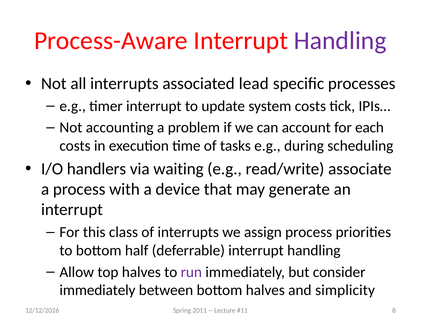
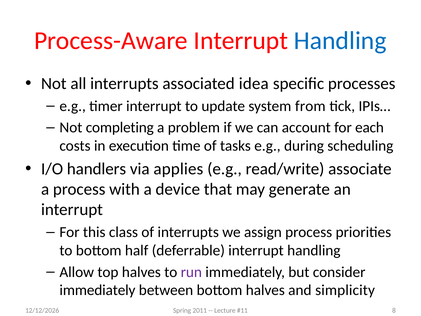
Handling colour: purple -> blue (340, 41)
lead: lead -> idea (254, 83)
system costs: costs -> from (310, 106)
accounting: accounting -> completing (120, 127)
waiting: waiting -> applies (178, 169)
